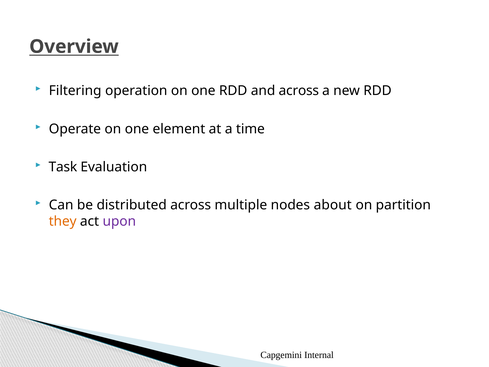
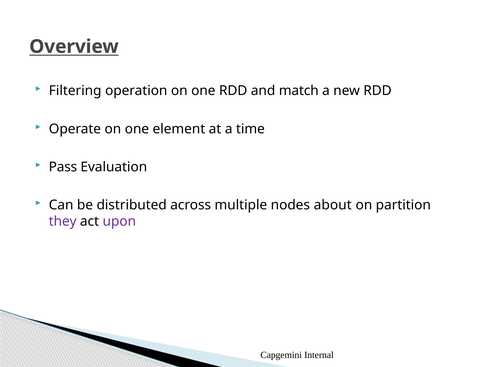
and across: across -> match (299, 91)
Task: Task -> Pass (63, 167)
they colour: orange -> purple (63, 221)
